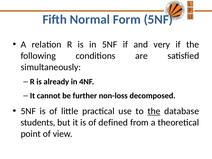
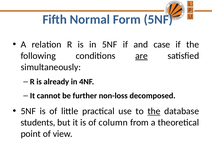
very: very -> case (162, 44)
are underline: none -> present (142, 56)
defined: defined -> column (113, 122)
